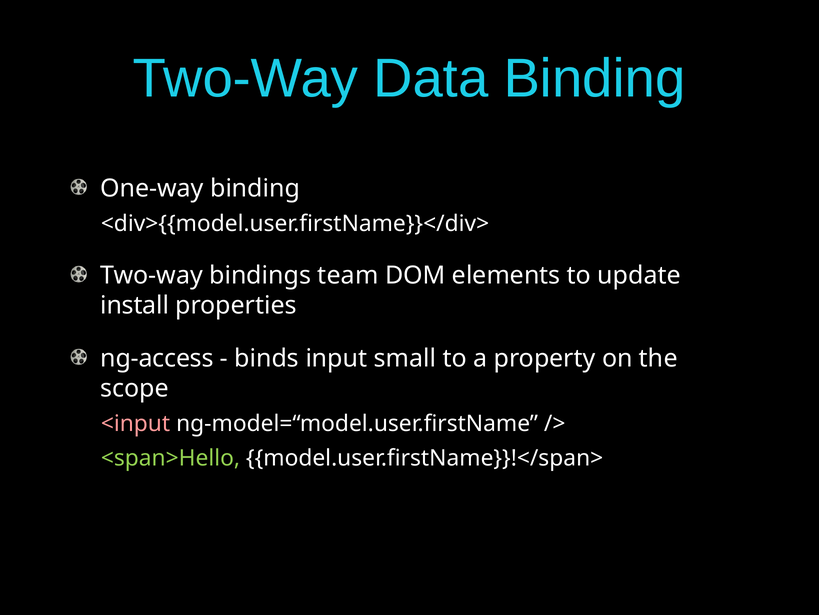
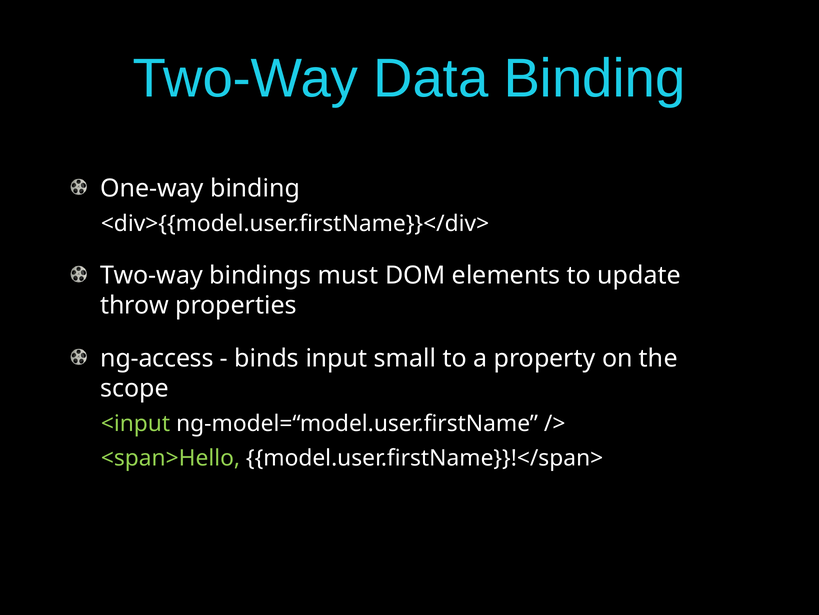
team: team -> must (348, 275)
install: install -> throw (135, 305)
<input colour: pink -> light green (136, 423)
